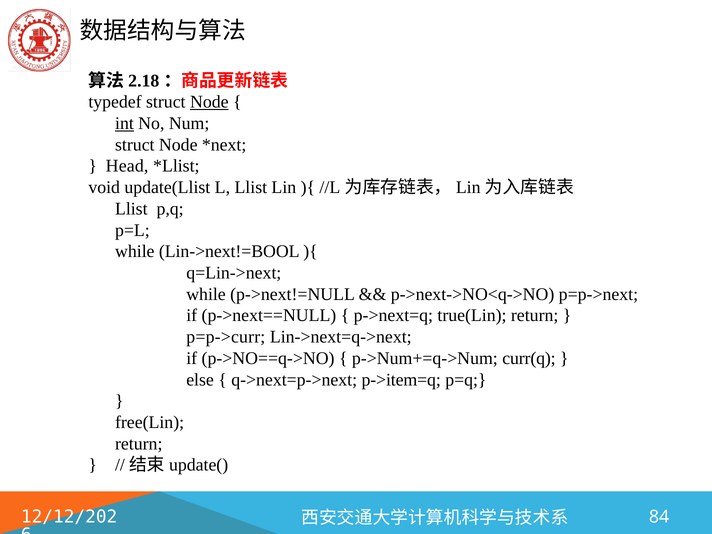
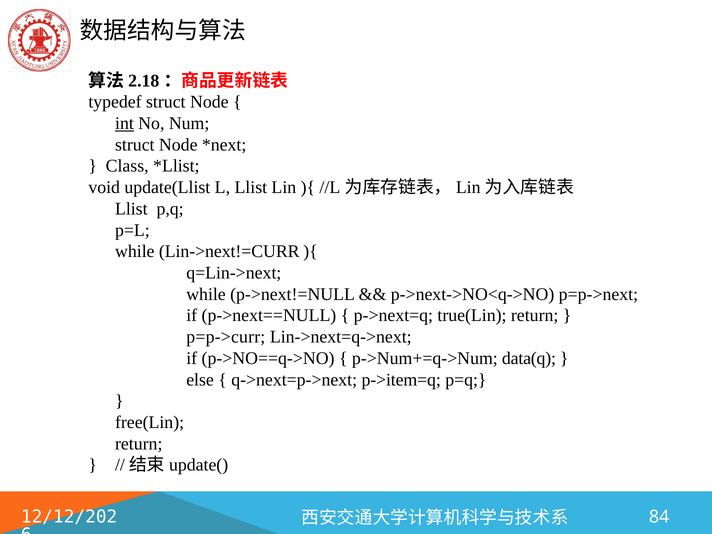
Node underline: present -> none (209, 102)
Head: Head -> Class (127, 166)
Lin->next!=BOOL: Lin->next!=BOOL -> Lin->next!=CURR (229, 252)
curr(q: curr(q -> data(q (529, 358)
